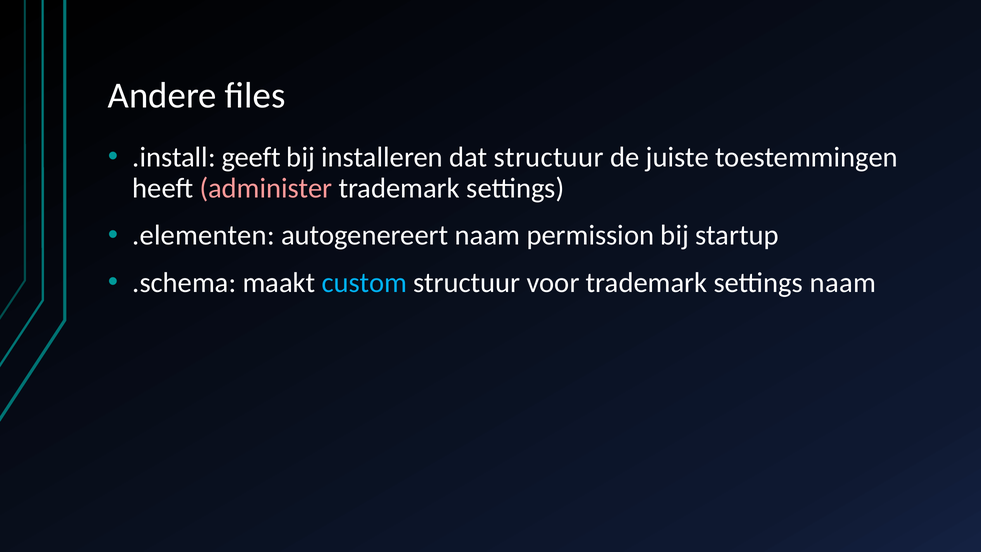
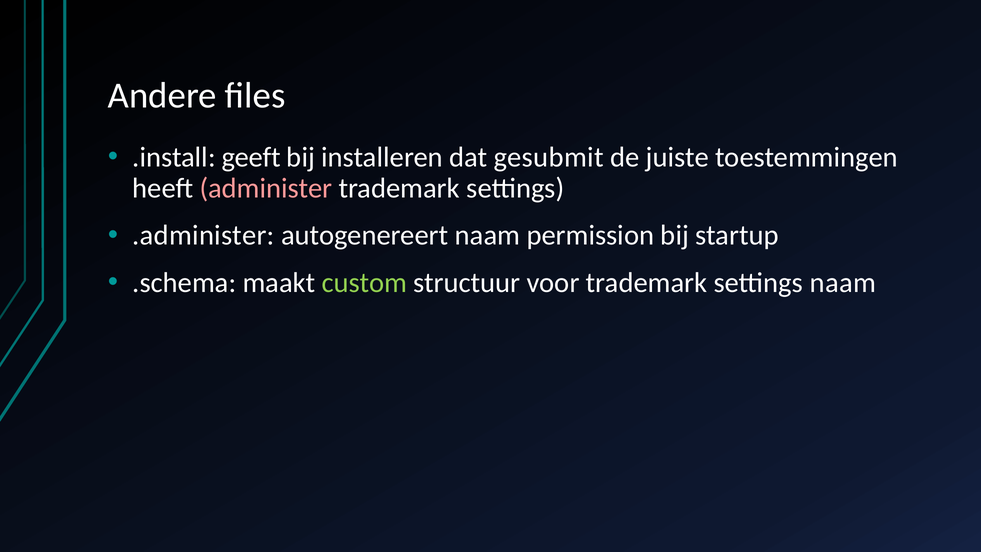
dat structuur: structuur -> gesubmit (549, 157)
.elementen: .elementen -> .administer (204, 235)
custom colour: light blue -> light green (364, 283)
